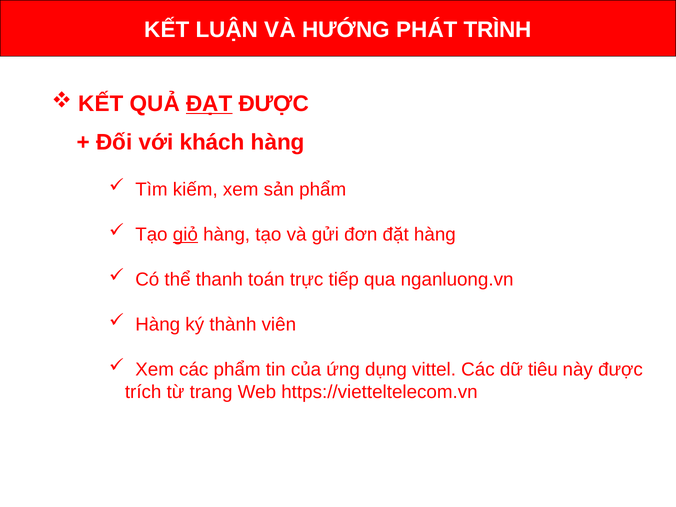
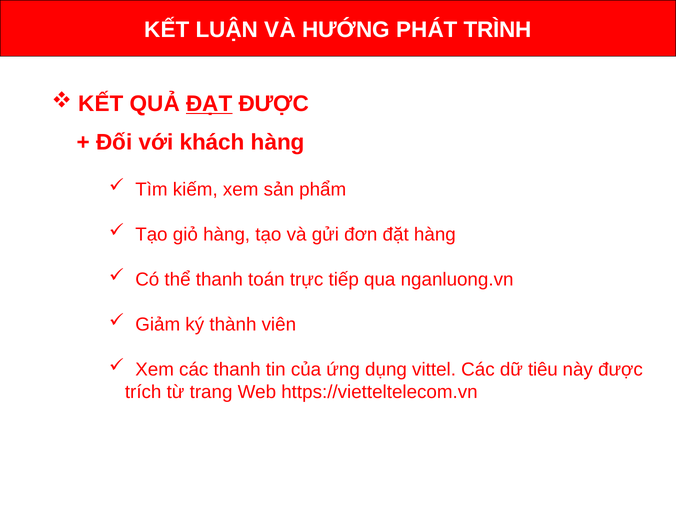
giỏ underline: present -> none (185, 234)
Hàng: Hàng -> Giảm (158, 325)
các phẩm: phẩm -> thanh (237, 370)
